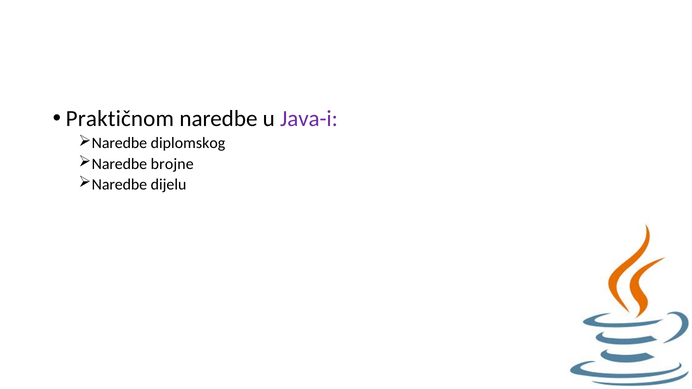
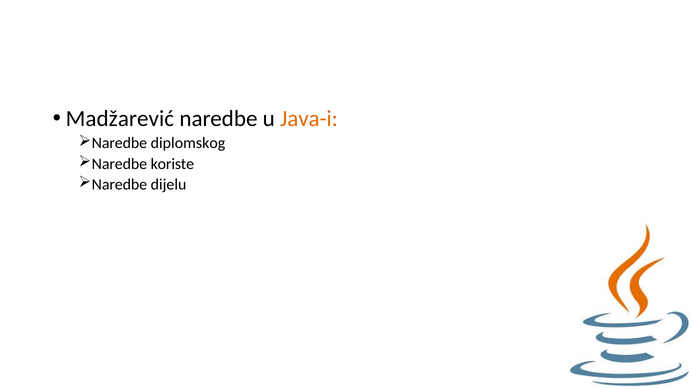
Praktičnom: Praktičnom -> Madžarević (120, 119)
Java-i colour: purple -> orange (309, 119)
brojne: brojne -> koriste (172, 164)
